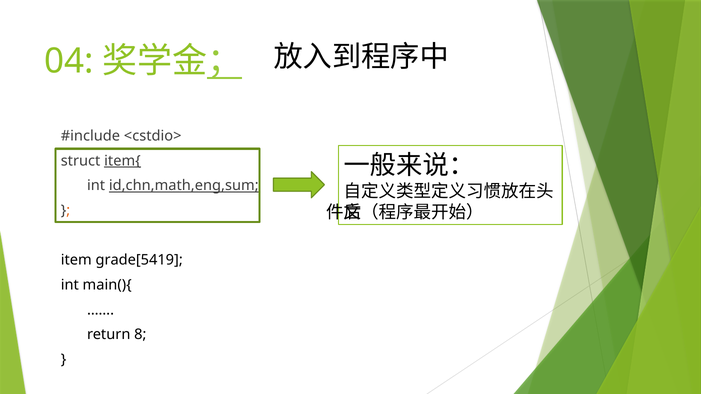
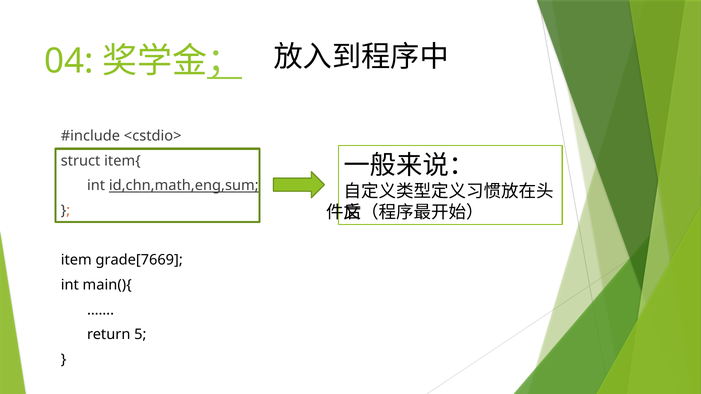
item{ underline: present -> none (122, 161)
grade[5419: grade[5419 -> grade[7669 (139, 260)
8: 8 -> 5 (140, 335)
